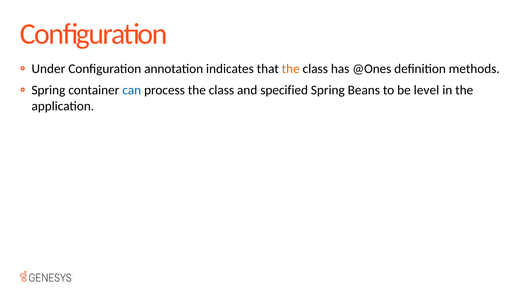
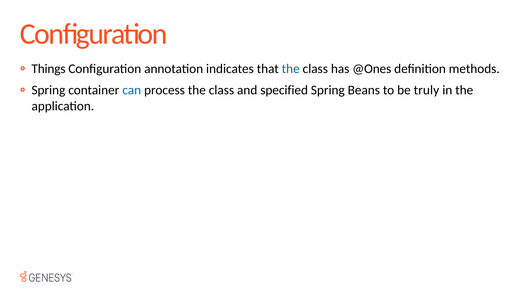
Under: Under -> Things (48, 69)
the colour: orange -> blue (291, 69)
level: level -> truly (426, 90)
